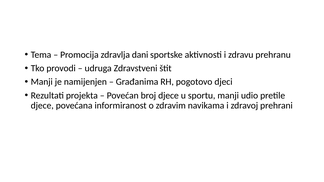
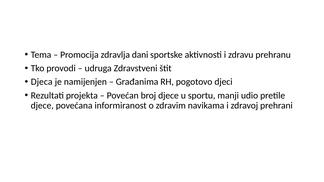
Manji: Manji -> Djeca (42, 82)
